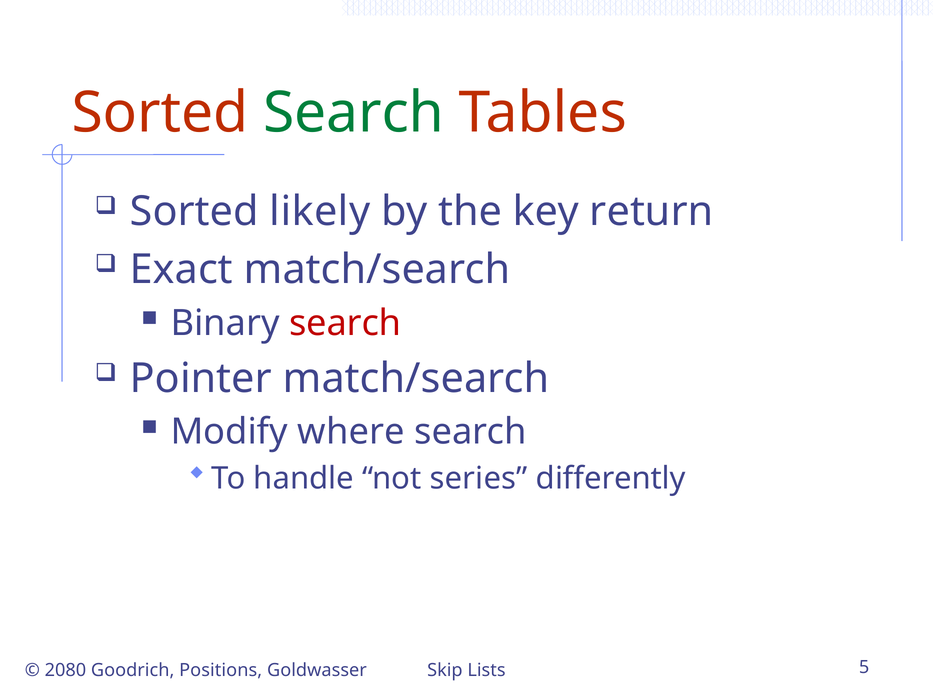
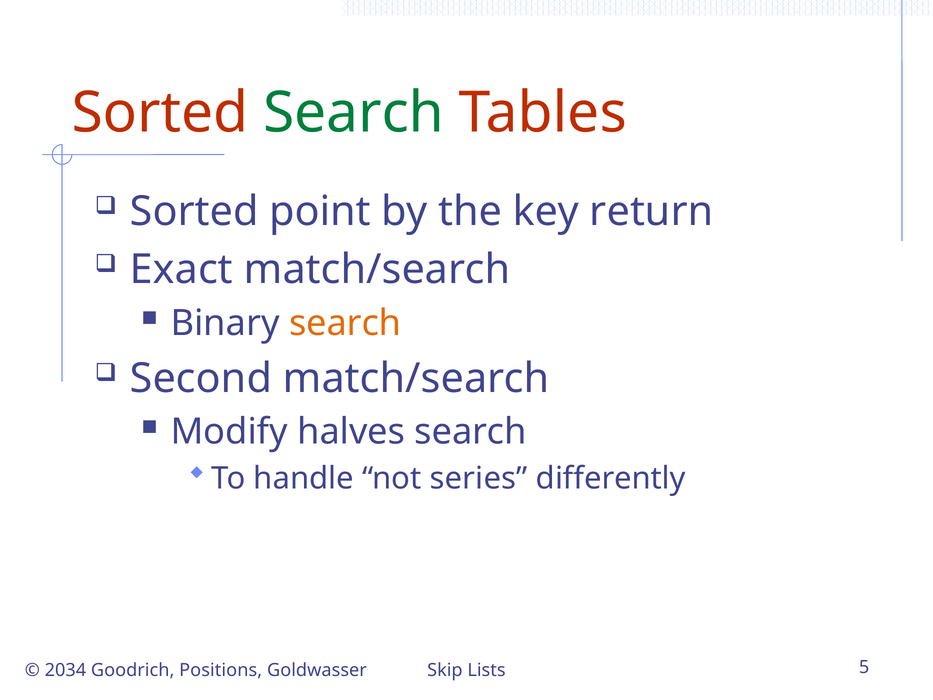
likely: likely -> point (320, 211)
search colour: red -> orange (345, 323)
Pointer: Pointer -> Second (201, 378)
where: where -> halves (351, 432)
2080: 2080 -> 2034 (65, 670)
